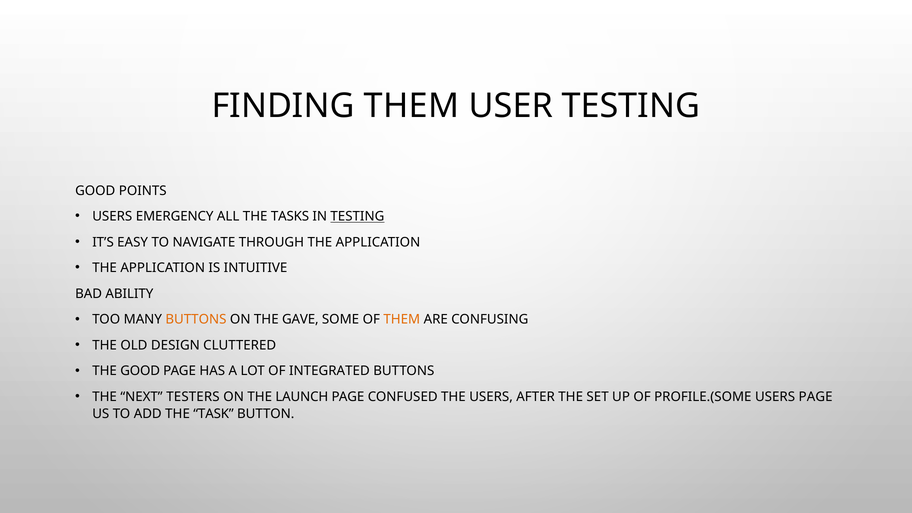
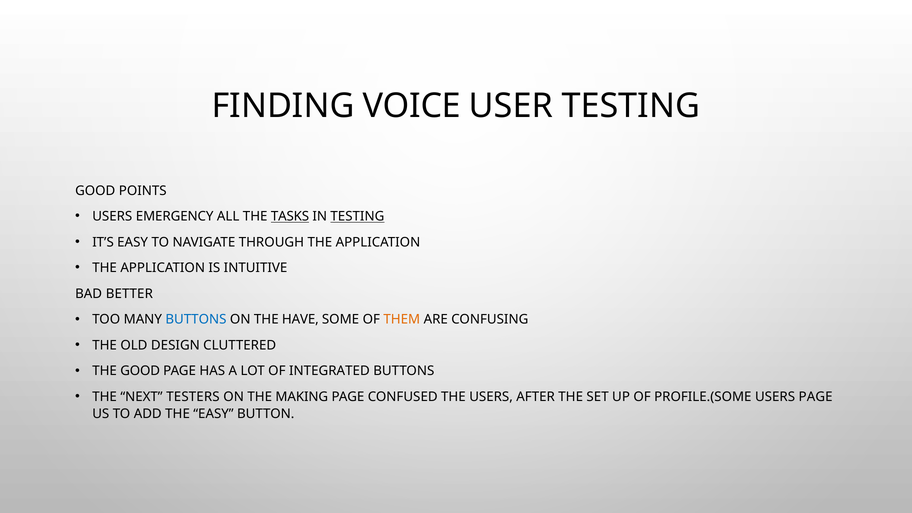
FINDING THEM: THEM -> VOICE (412, 106)
TASKS underline: none -> present (290, 216)
ABILITY: ABILITY -> BETTER (129, 294)
BUTTONS colour: orange -> blue (196, 320)
GAVE: GAVE -> HAVE (300, 320)
LAUNCH: LAUNCH -> MAKING (302, 397)
THE TASK: TASK -> EASY (213, 414)
